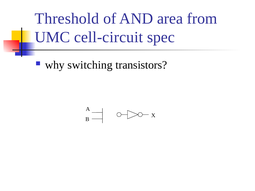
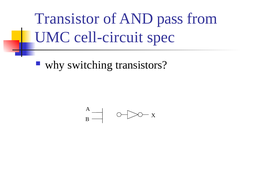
Threshold: Threshold -> Transistor (67, 19)
area: area -> pass (170, 19)
